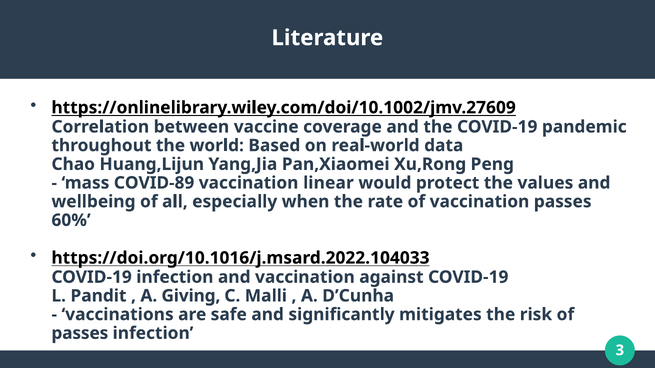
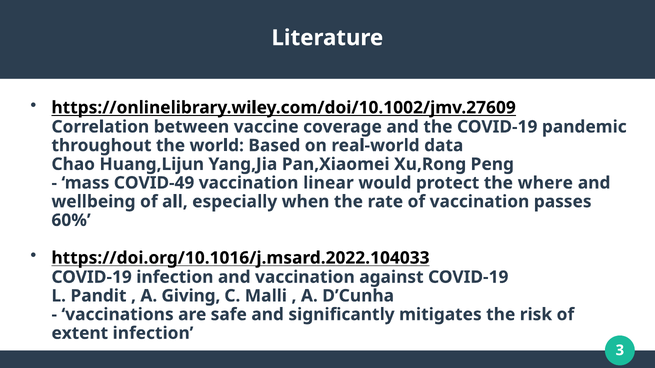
COVID-89: COVID-89 -> COVID-49 (154, 183)
values: values -> where (545, 183)
passes: passes -> extent (80, 334)
